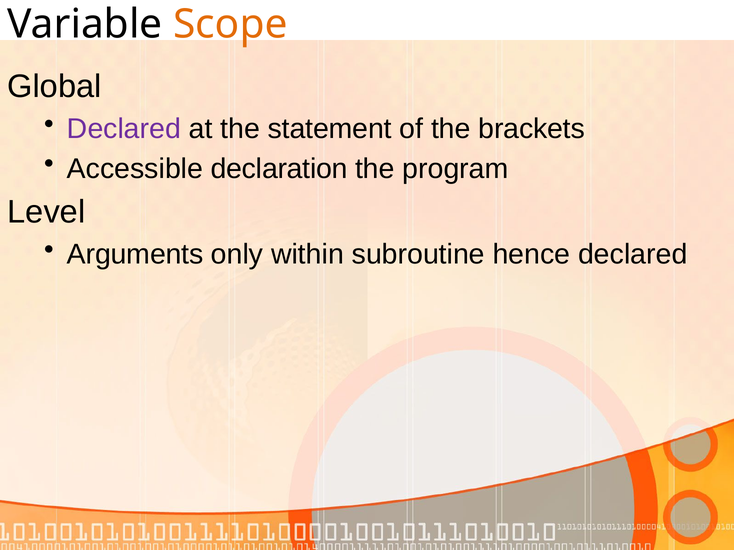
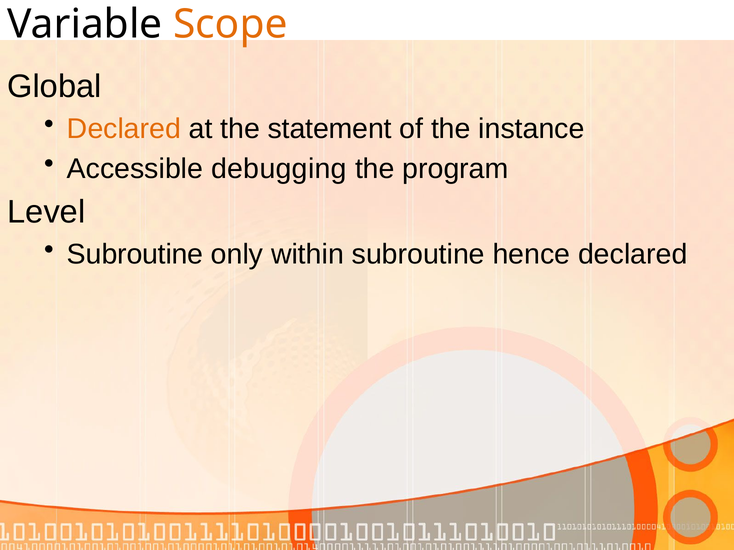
Declared colour: purple -> orange (124, 129)
brackets: brackets -> instance (532, 129)
declaration: declaration -> debugging (279, 169)
Arguments: Arguments -> Subroutine (135, 255)
